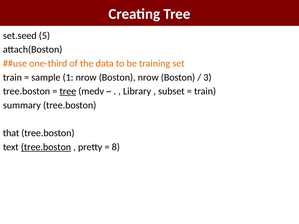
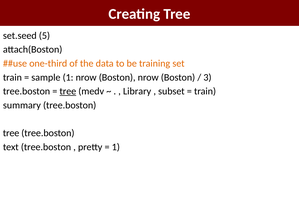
that: that -> tree (11, 133)
tree.boston underline: present -> none (46, 147)
8: 8 -> 1 (116, 147)
